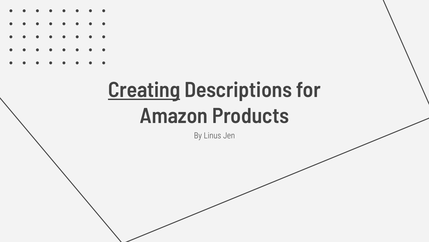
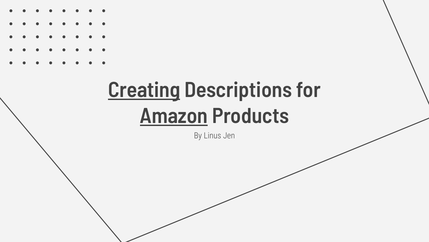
Amazon underline: none -> present (174, 116)
